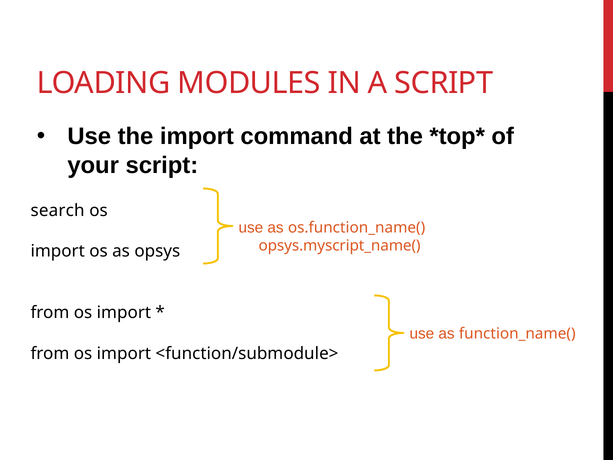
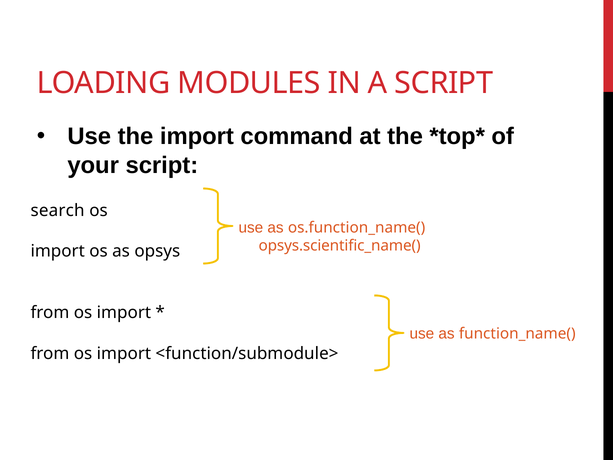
opsys.myscript_name(: opsys.myscript_name( -> opsys.scientific_name( (340, 246)
